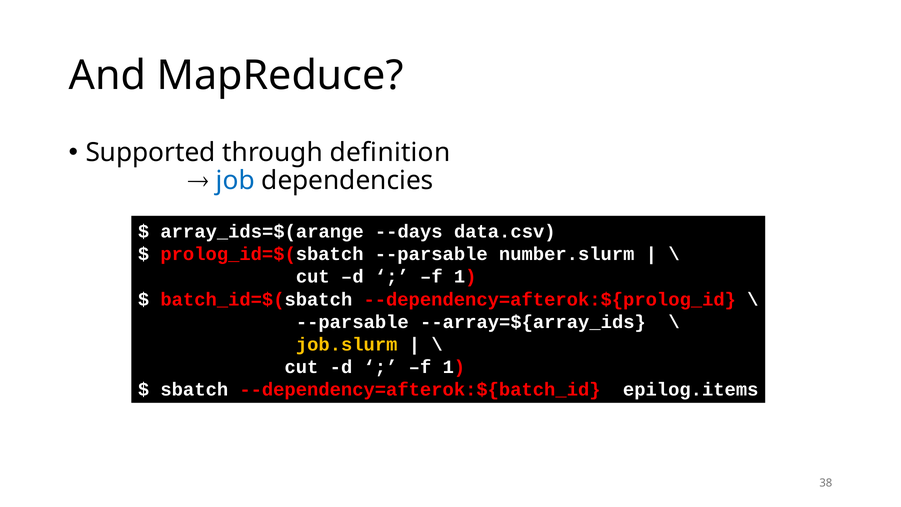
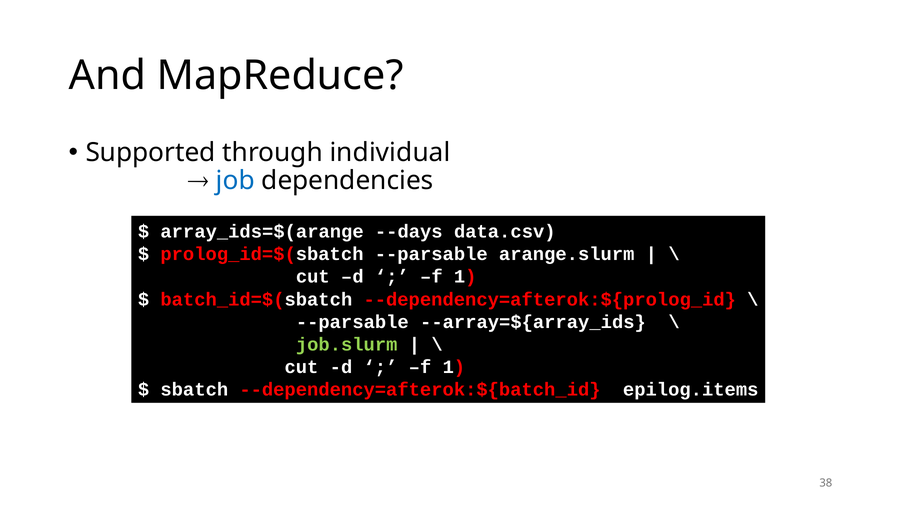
definition: definition -> individual (390, 152)
number.slurm: number.slurm -> arange.slurm (567, 254)
job.slurm colour: yellow -> light green (347, 344)
